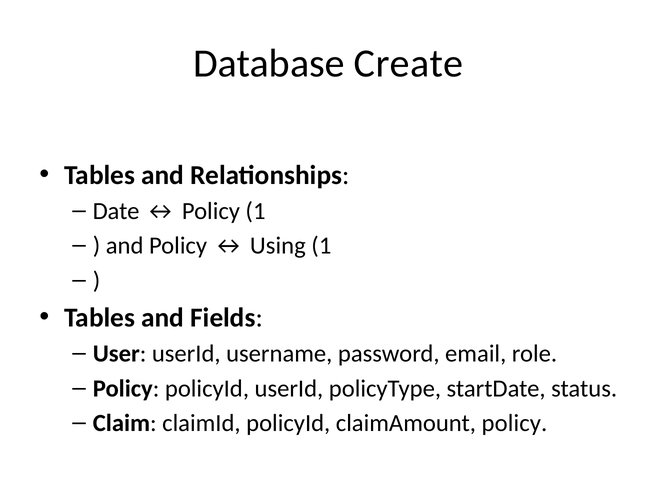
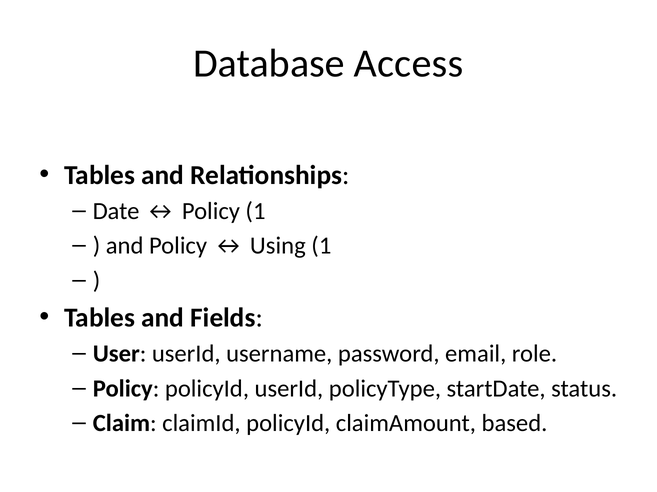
Create: Create -> Access (409, 64)
claimAmount policy: policy -> based (514, 424)
